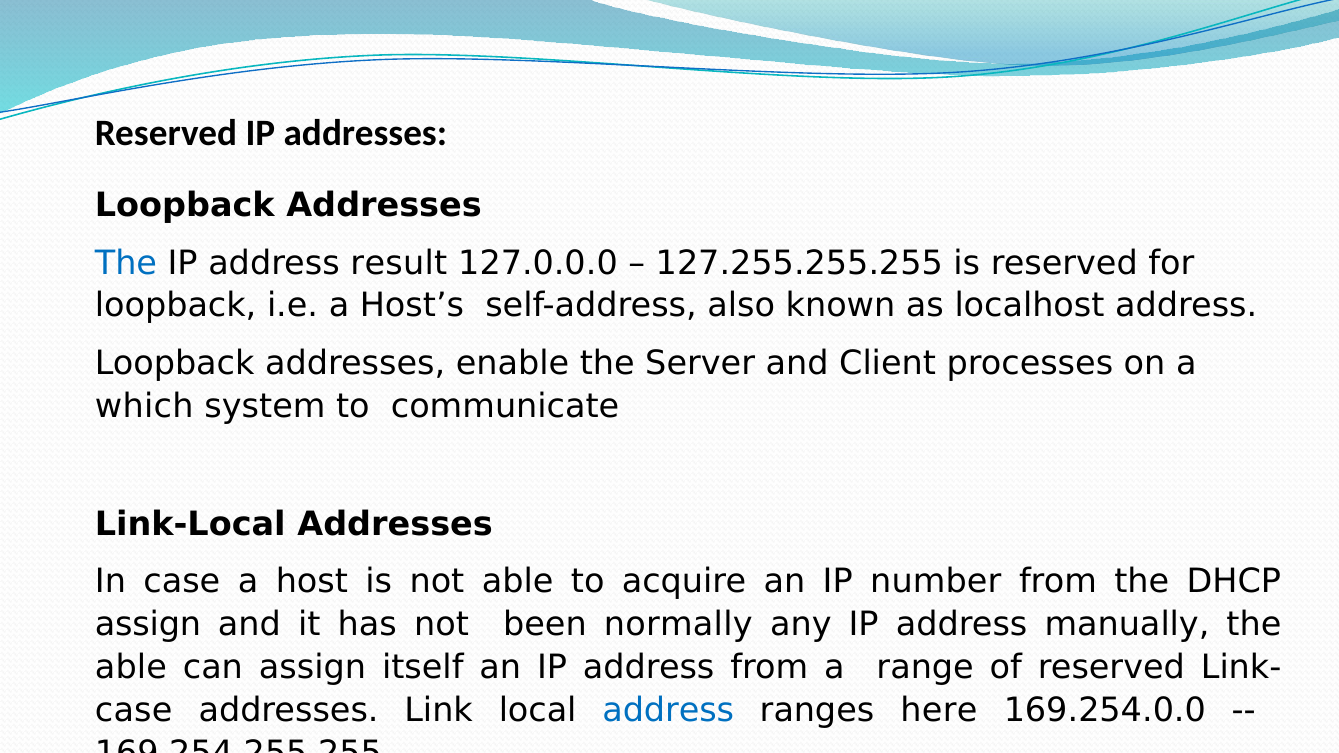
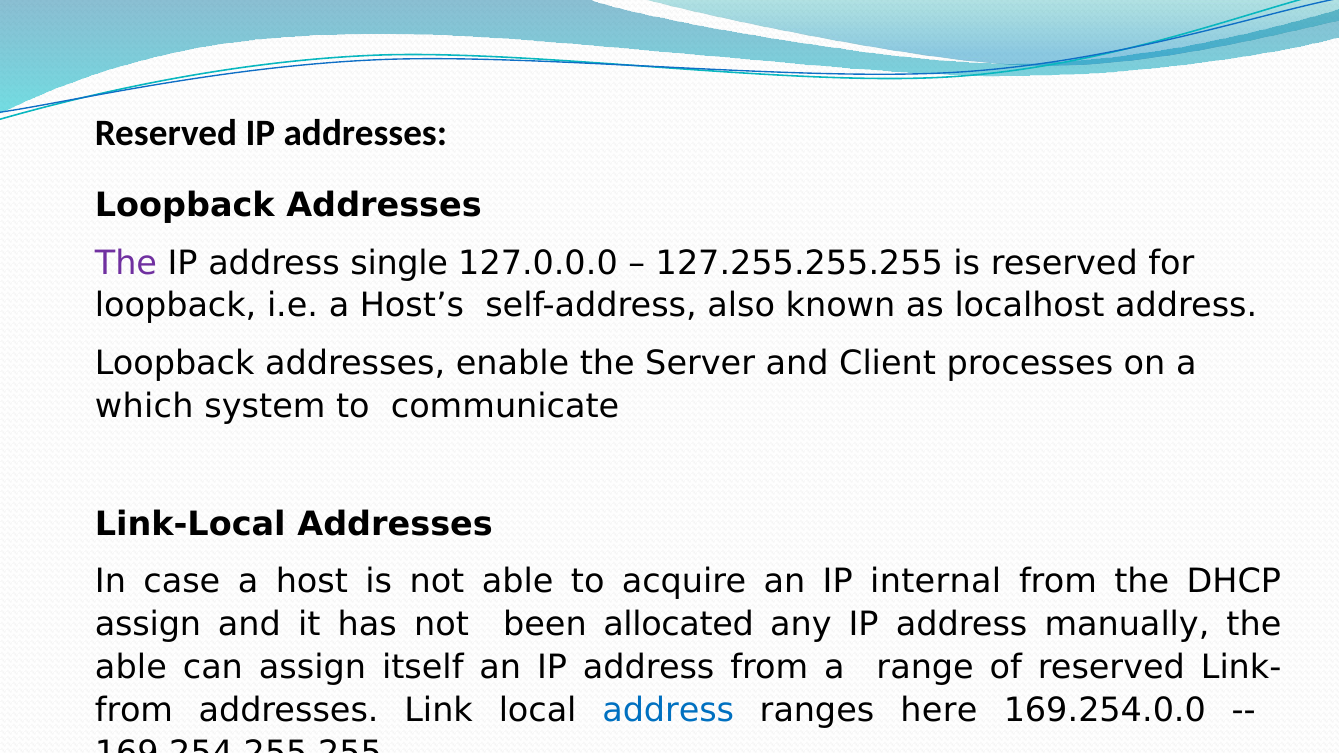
The colour: blue -> purple (126, 263)
result: result -> single (399, 263)
number: number -> internal (936, 582)
normally: normally -> allocated (679, 625)
case: case -> from (134, 711)
